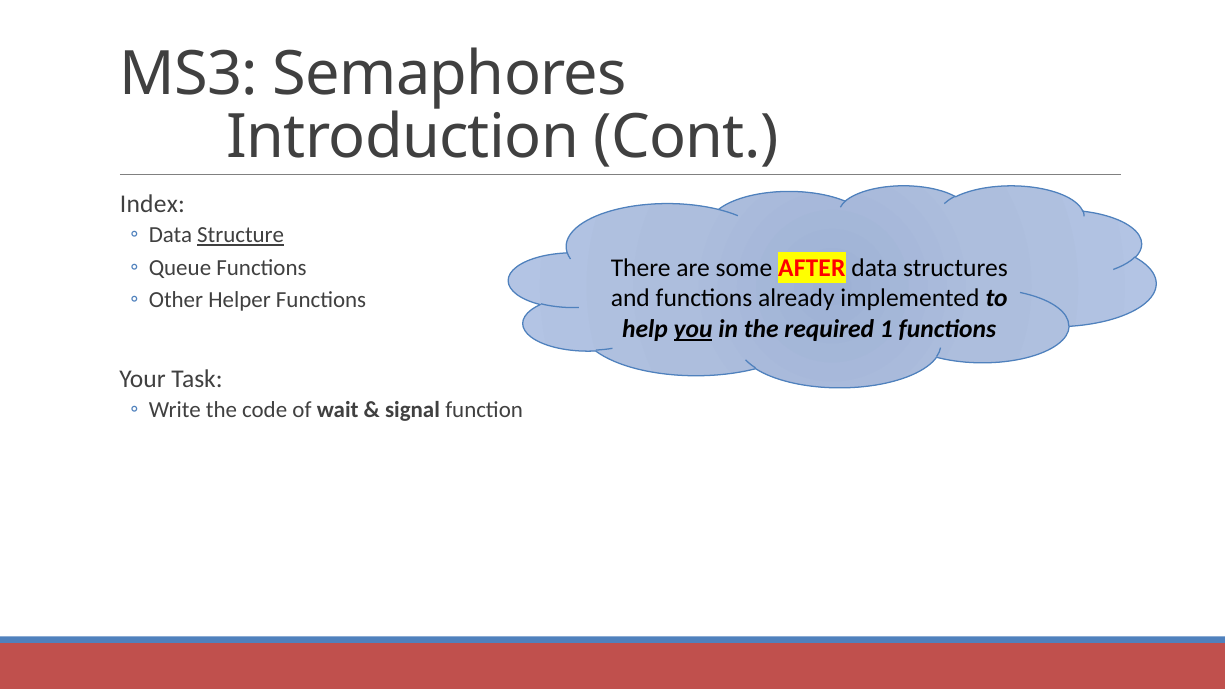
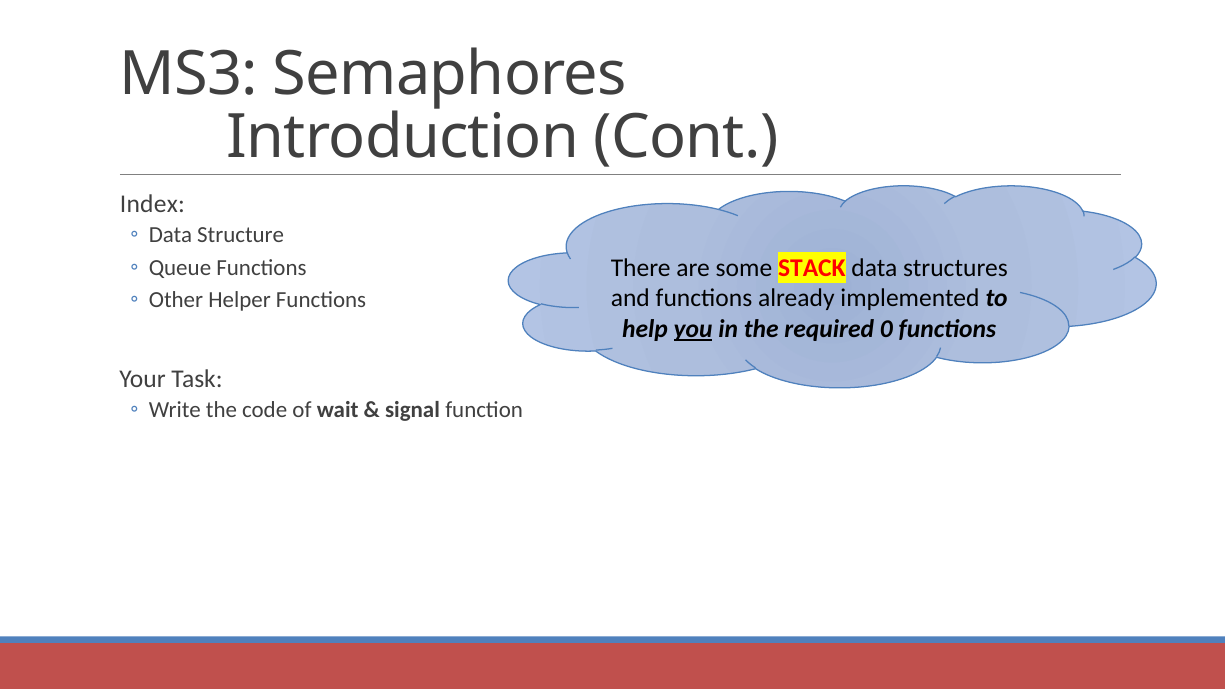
Structure underline: present -> none (241, 235)
AFTER: AFTER -> STACK (812, 268)
1: 1 -> 0 (886, 329)
